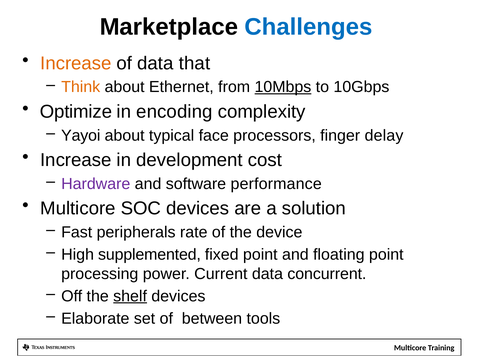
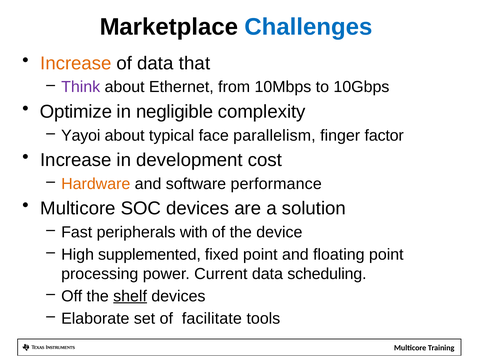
Think colour: orange -> purple (81, 87)
10Mbps underline: present -> none (283, 87)
encoding: encoding -> negligible (175, 112)
processors: processors -> parallelism (274, 136)
delay: delay -> factor (384, 136)
Hardware colour: purple -> orange (96, 184)
rate: rate -> with (194, 232)
concurrent: concurrent -> scheduling (327, 274)
between: between -> facilitate (212, 319)
